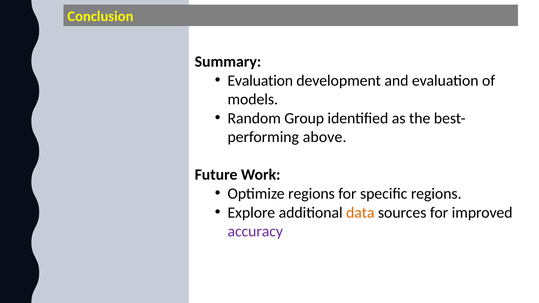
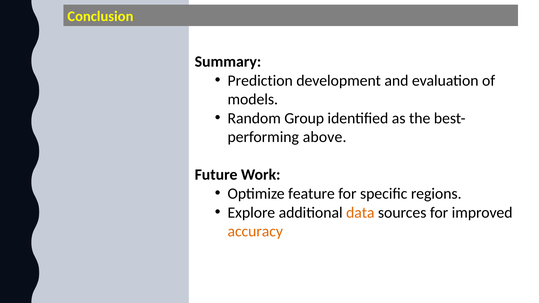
Evaluation: Evaluation -> Prediction (260, 81)
Optimize regions: regions -> feature (311, 194)
accuracy colour: purple -> orange (255, 232)
